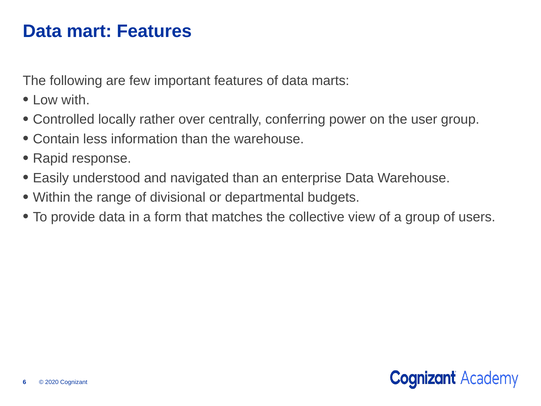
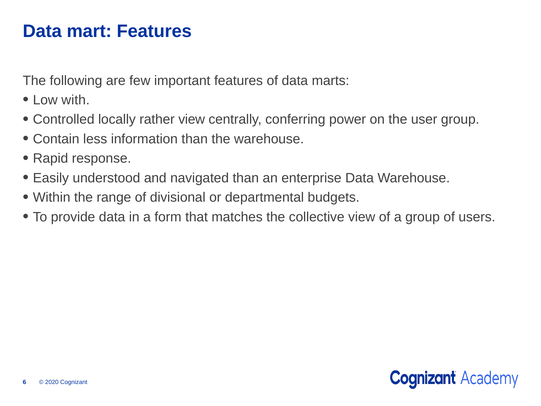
rather over: over -> view (192, 119)
